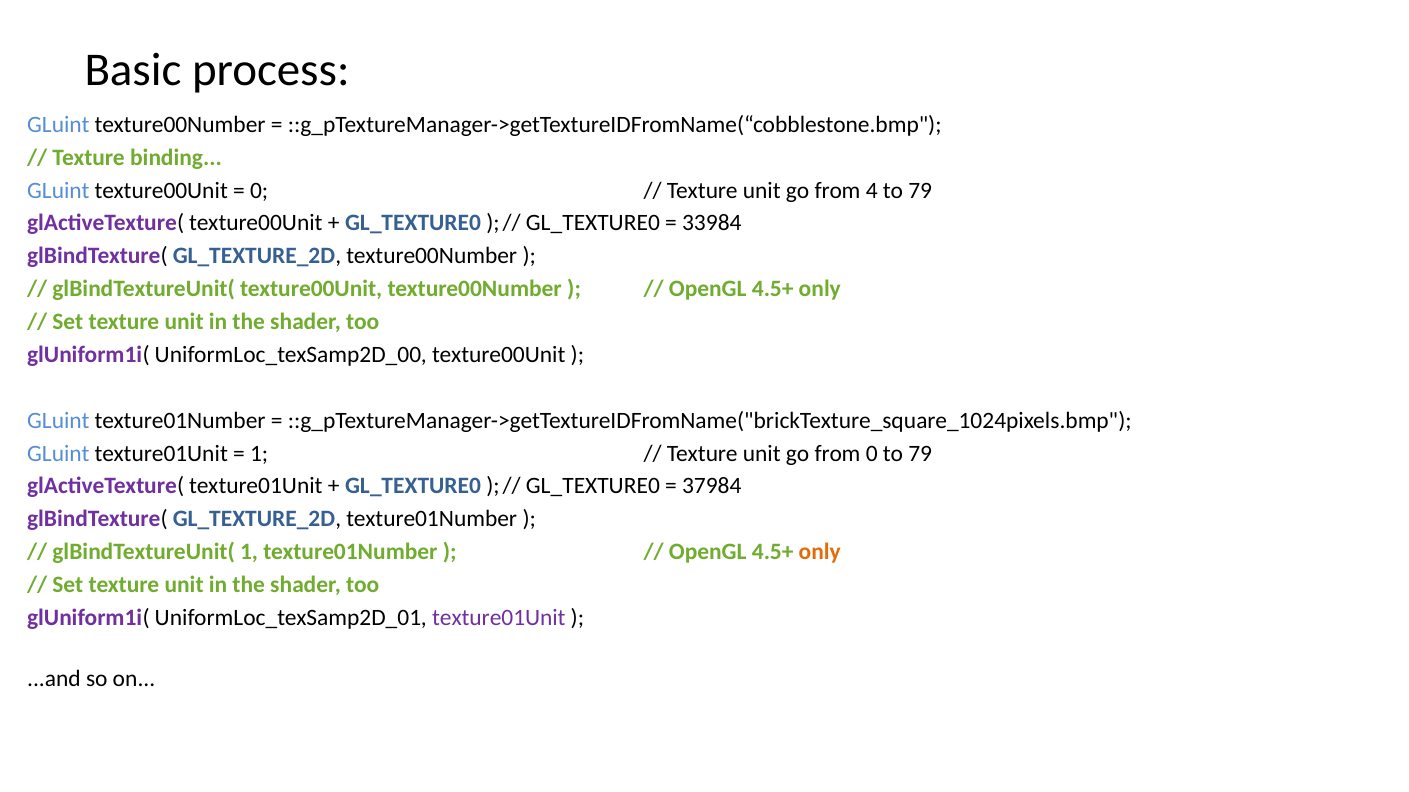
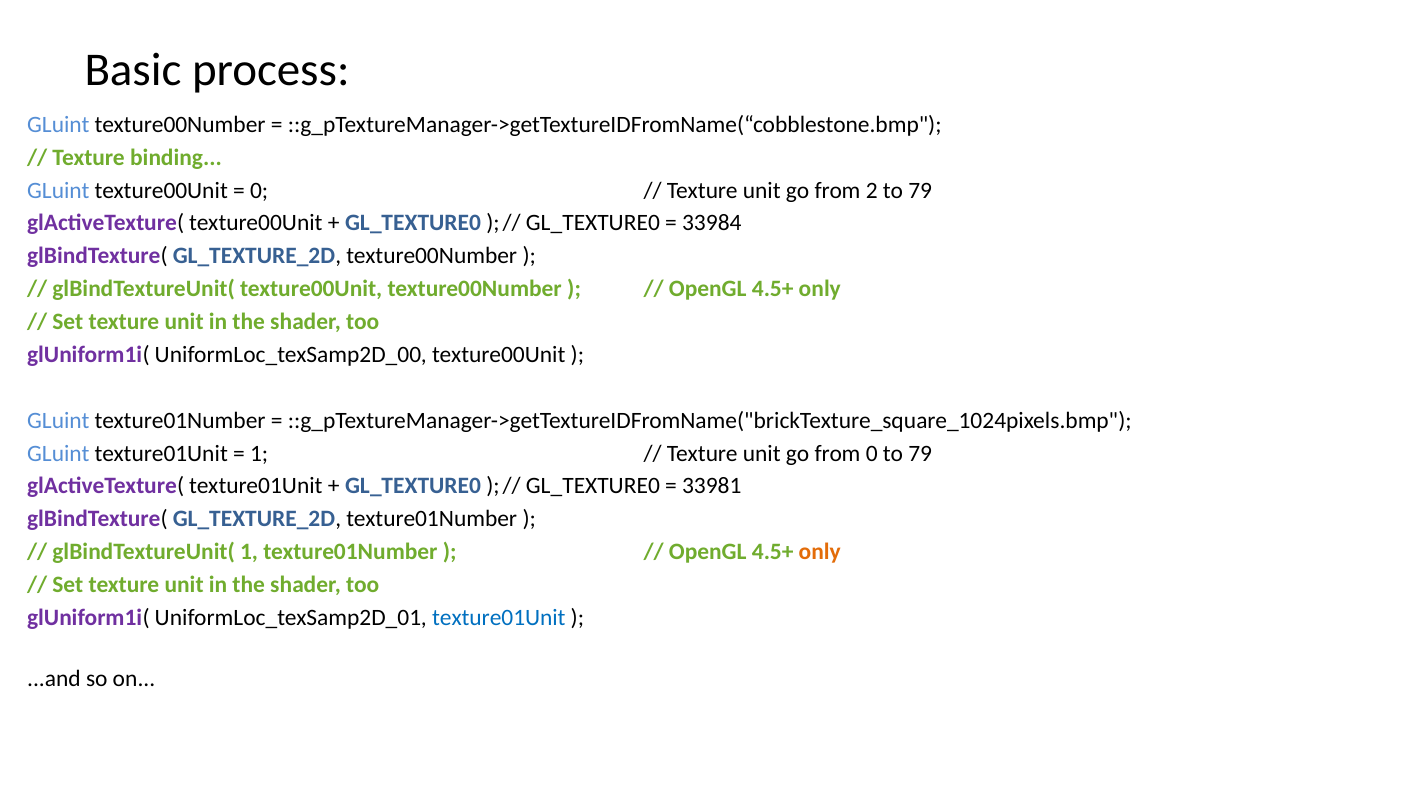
4: 4 -> 2 (872, 190)
37984: 37984 -> 33981 (712, 487)
texture01Unit colour: purple -> blue (499, 618)
